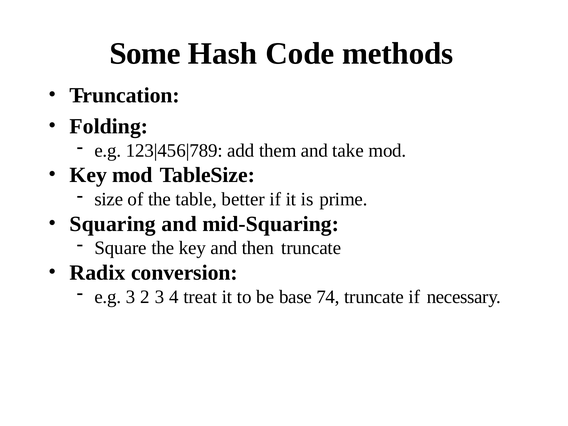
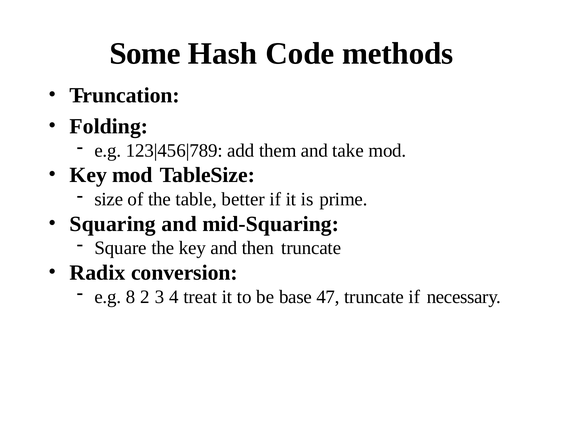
e.g 3: 3 -> 8 (131, 297)
74: 74 -> 47 (328, 297)
